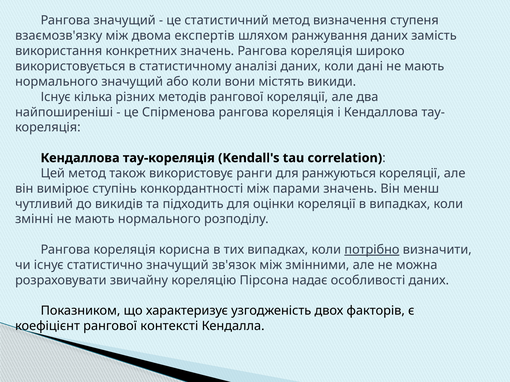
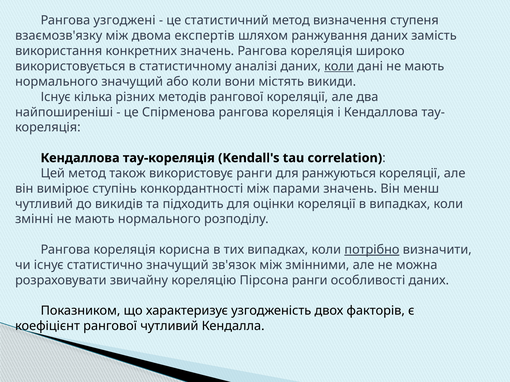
Рангова значущий: значущий -> узгоджені (125, 20)
коли underline: none -> present (339, 66)
Пірсона надає: надає -> ранги (310, 281)
рангової контексті: контексті -> чутливий (169, 326)
